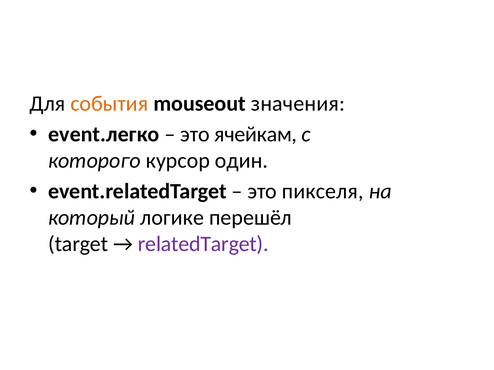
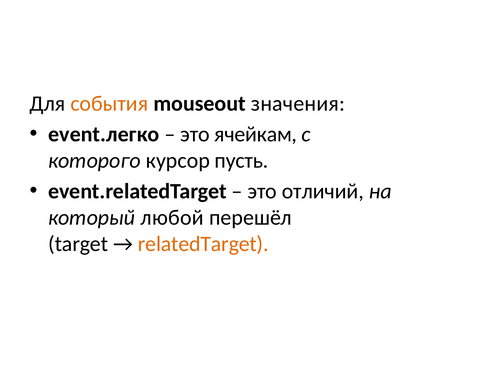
один: один -> пусть (242, 161)
пикселя: пикселя -> отличий (323, 191)
логике: логике -> любой (172, 218)
relatedTarget colour: purple -> orange (203, 244)
